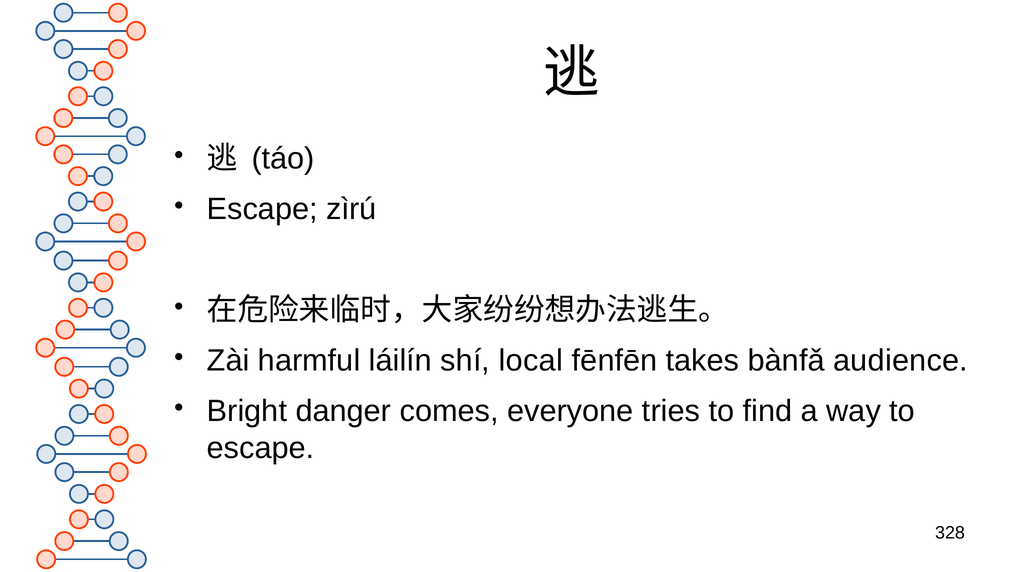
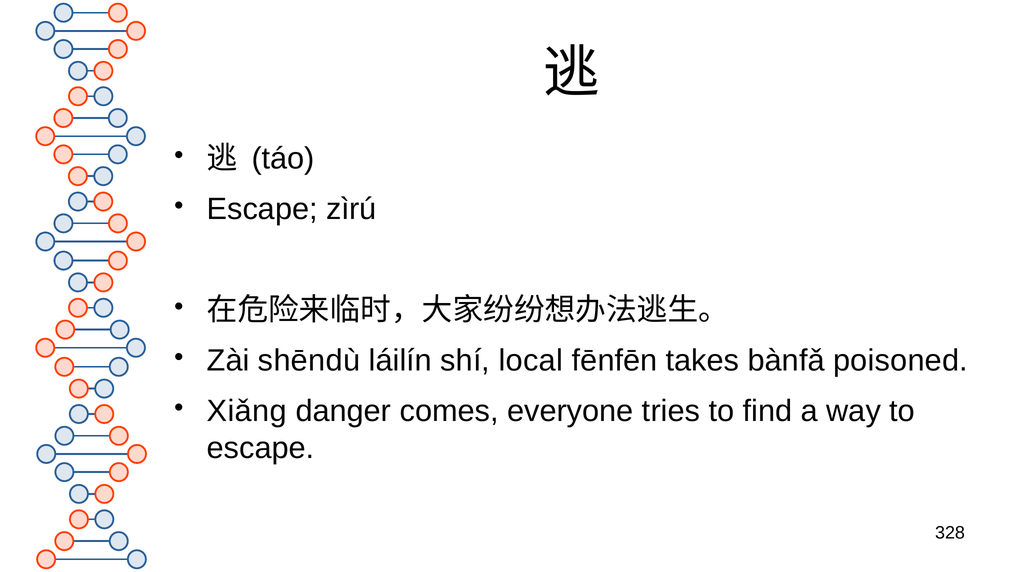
harmful: harmful -> shēndù (309, 360)
audience: audience -> poisoned (901, 360)
Bright: Bright -> Xiǎng (247, 411)
